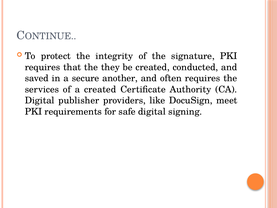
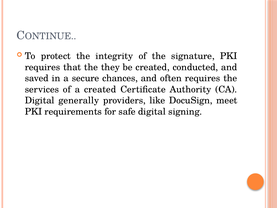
another: another -> chances (120, 78)
publisher: publisher -> generally (79, 100)
